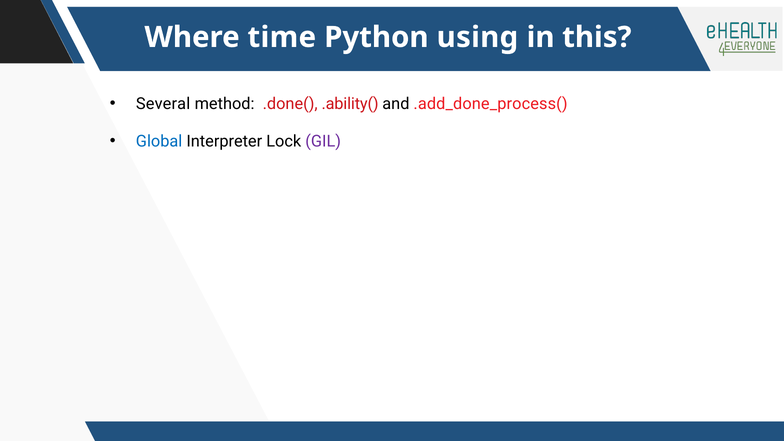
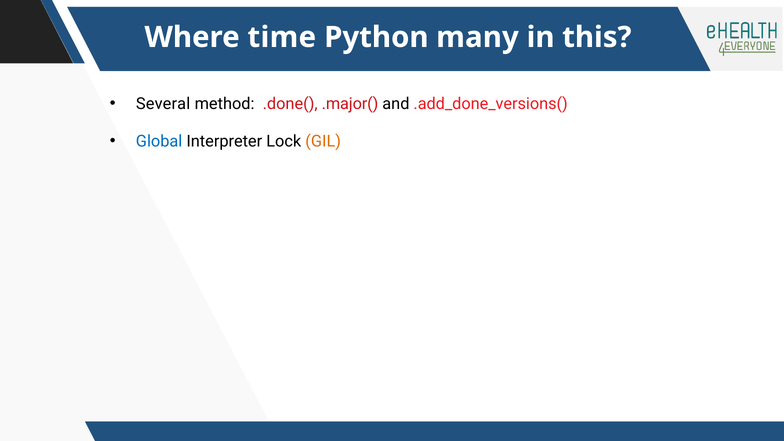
using: using -> many (478, 37)
.ability(: .ability( -> .major( (350, 104)
.add_done_process(: .add_done_process( -> .add_done_versions( (491, 104)
GIL colour: purple -> orange (323, 141)
